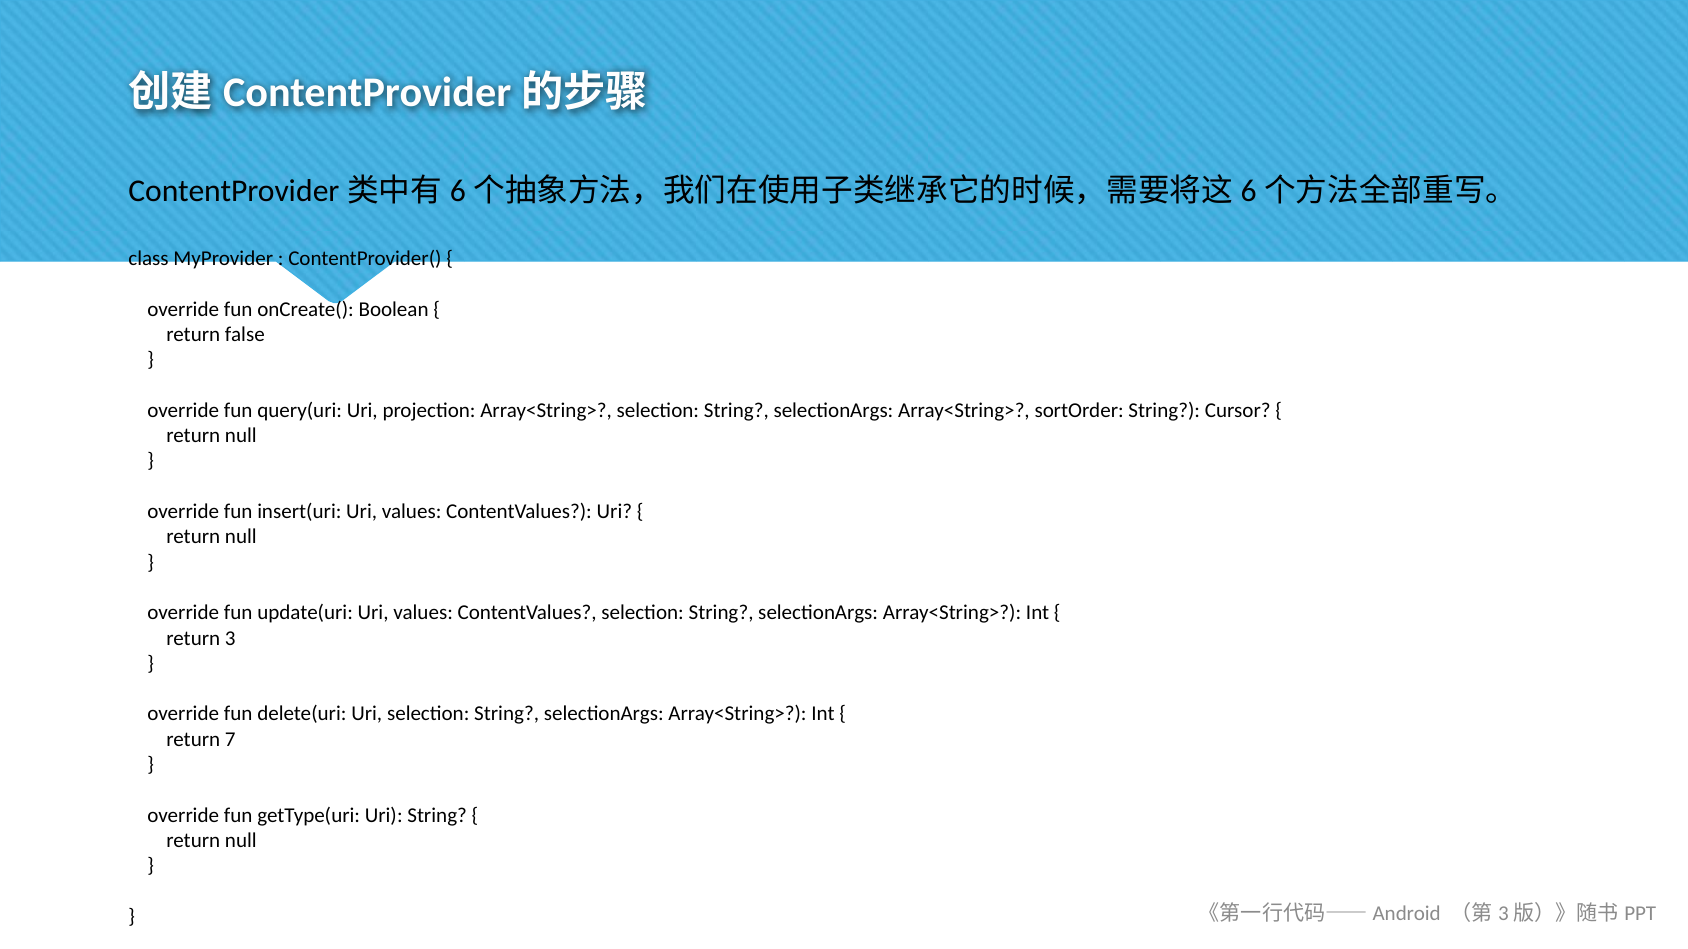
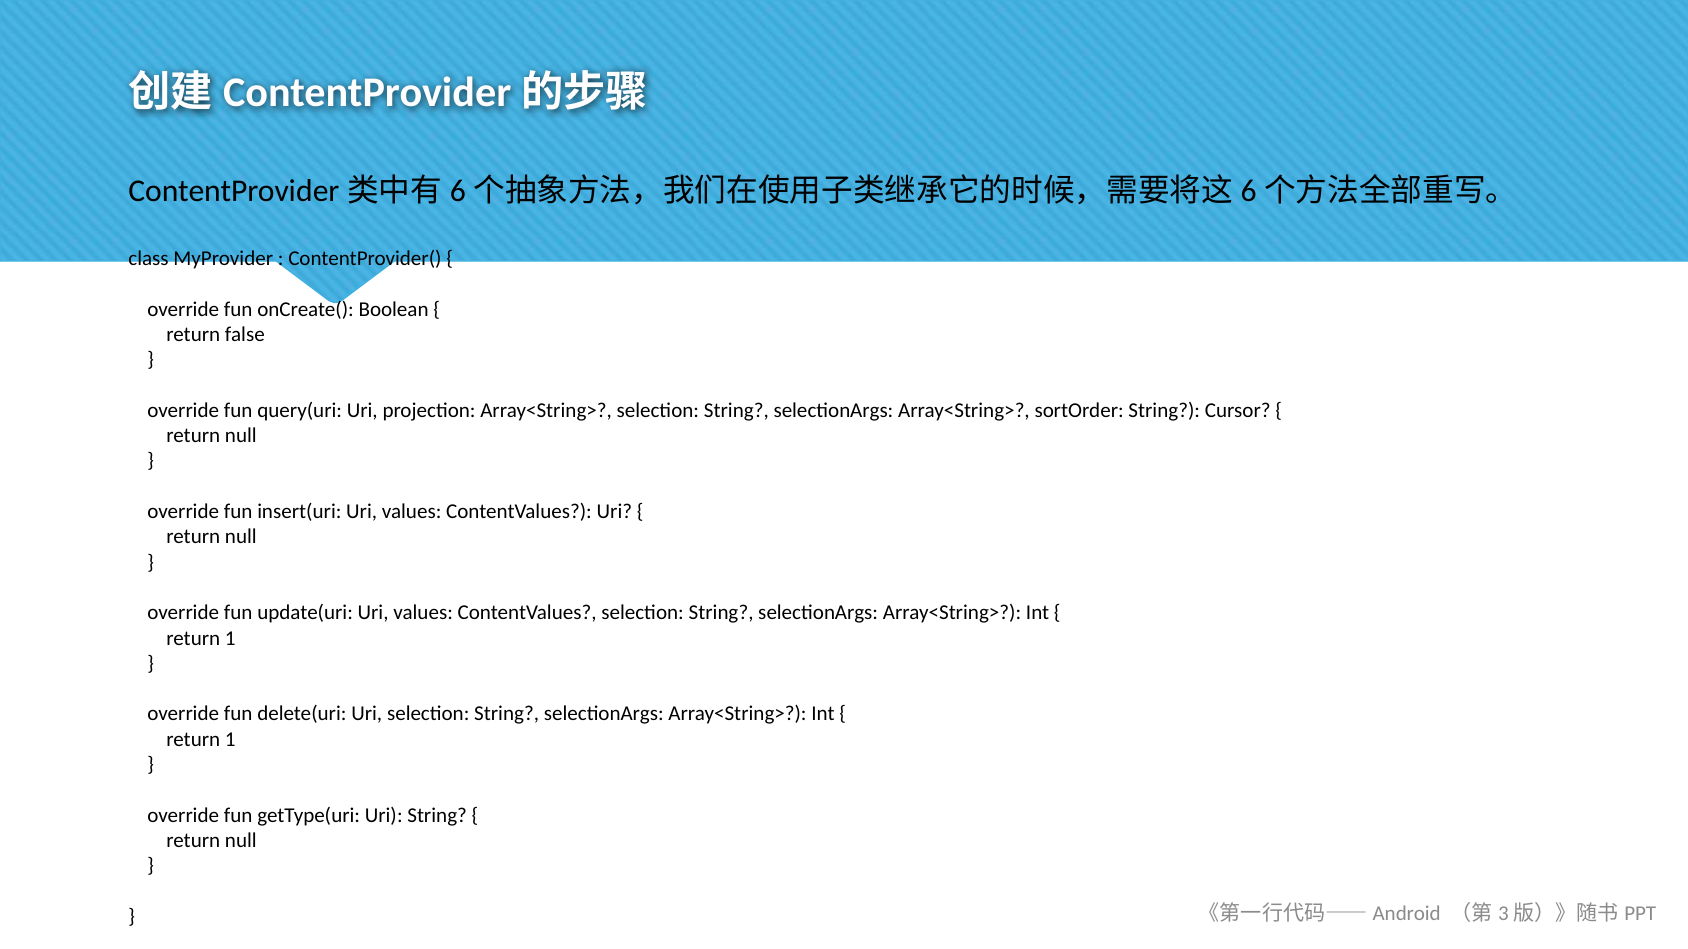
3: 3 -> 1 (230, 638)
7: 7 -> 1 (230, 740)
